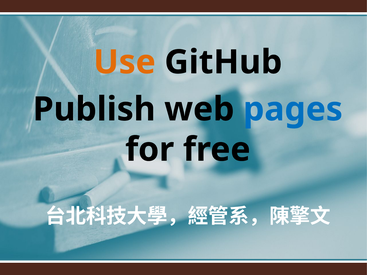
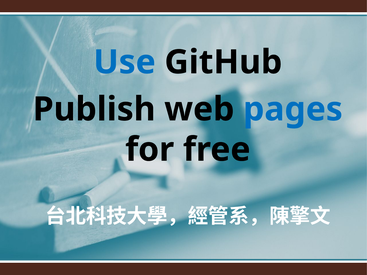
Use colour: orange -> blue (125, 62)
